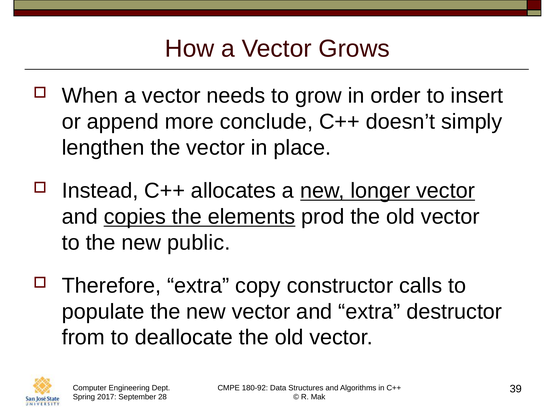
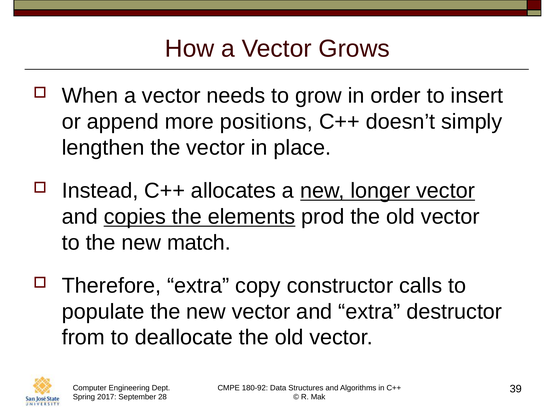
conclude: conclude -> positions (266, 122)
public: public -> match (199, 243)
